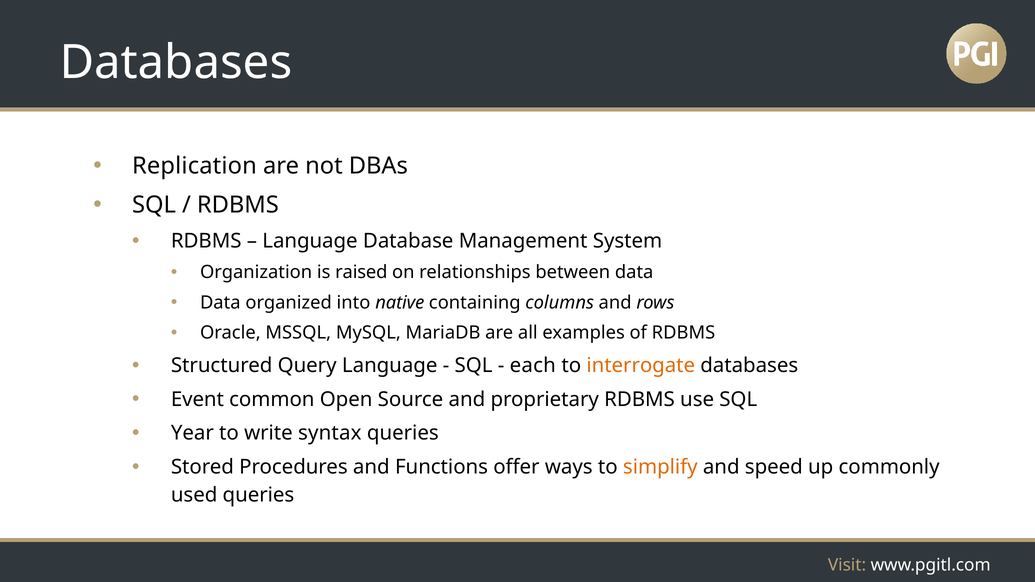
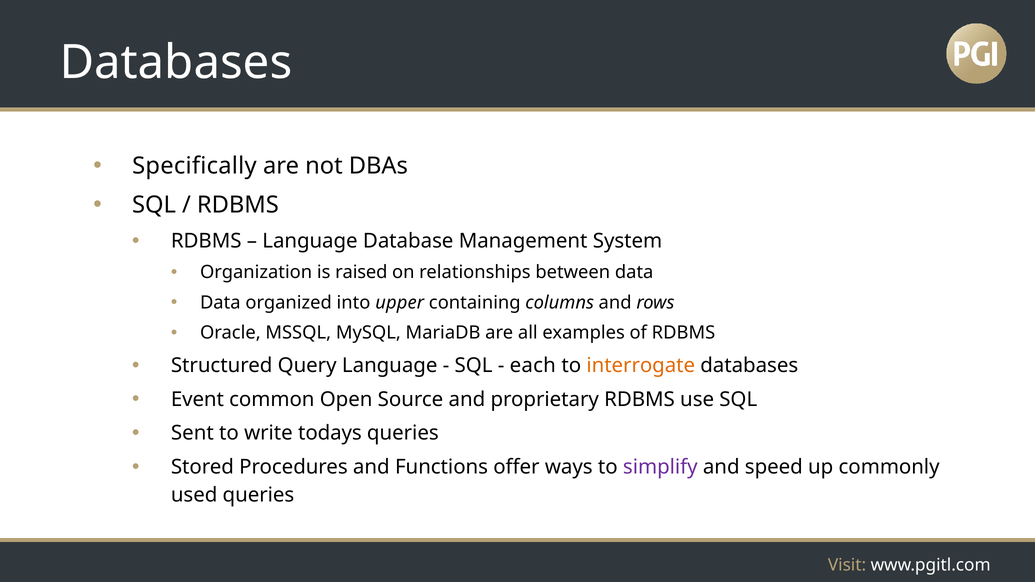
Replication: Replication -> Specifically (194, 166)
native: native -> upper (400, 303)
Year: Year -> Sent (192, 433)
syntax: syntax -> todays (330, 433)
simplify colour: orange -> purple (660, 467)
